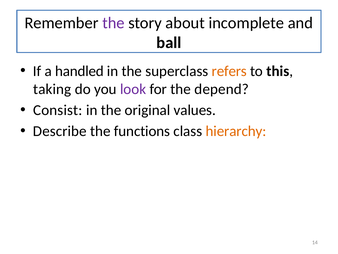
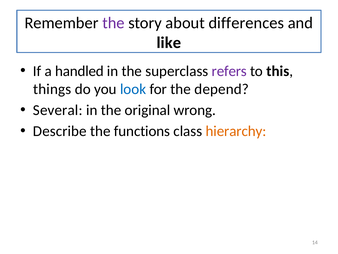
incomplete: incomplete -> differences (246, 23)
ball: ball -> like (169, 43)
refers colour: orange -> purple (229, 71)
taking: taking -> things (52, 89)
look colour: purple -> blue (133, 89)
Consist: Consist -> Several (58, 110)
values: values -> wrong (195, 110)
